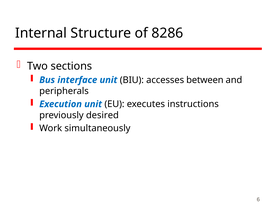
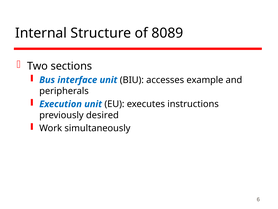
8286: 8286 -> 8089 (167, 33)
between: between -> example (205, 80)
